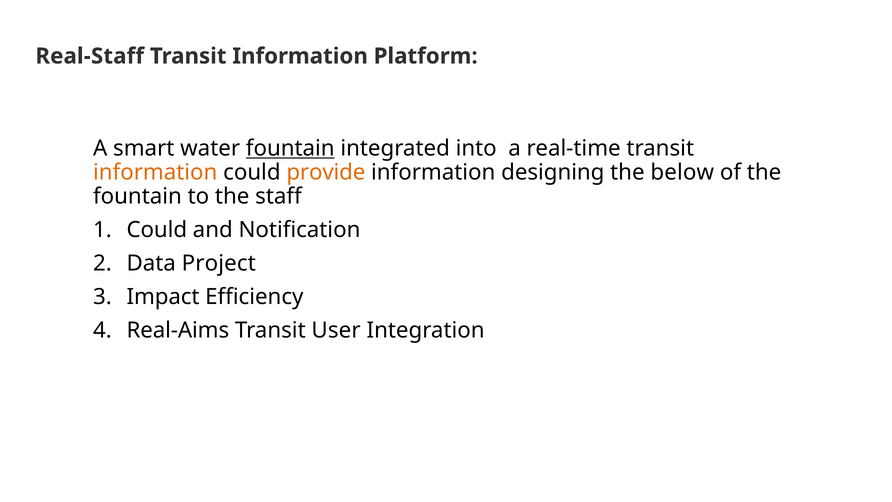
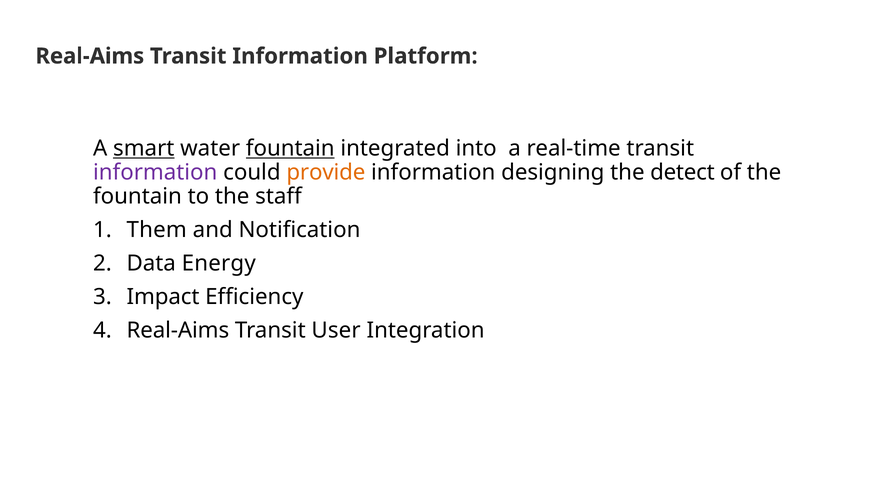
Real-Staff: Real-Staff -> Real-Aims (90, 56)
smart underline: none -> present (144, 148)
information colour: orange -> purple (155, 172)
below: below -> detect (682, 172)
Could: Could -> Them (157, 230)
Project: Project -> Energy (219, 263)
